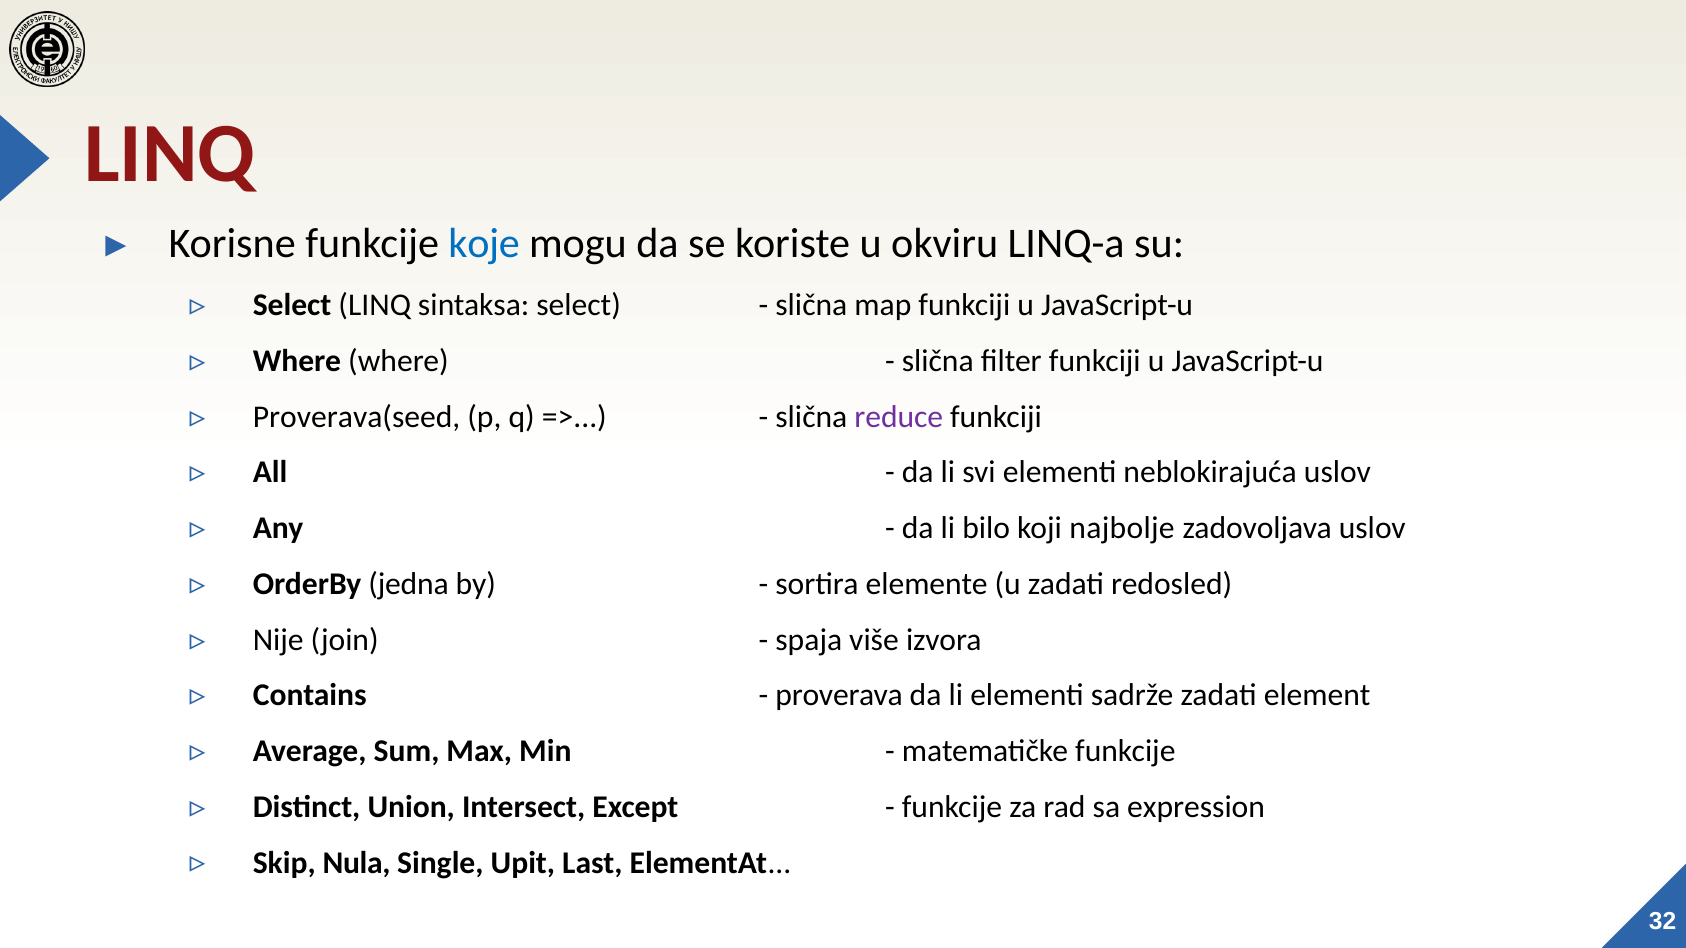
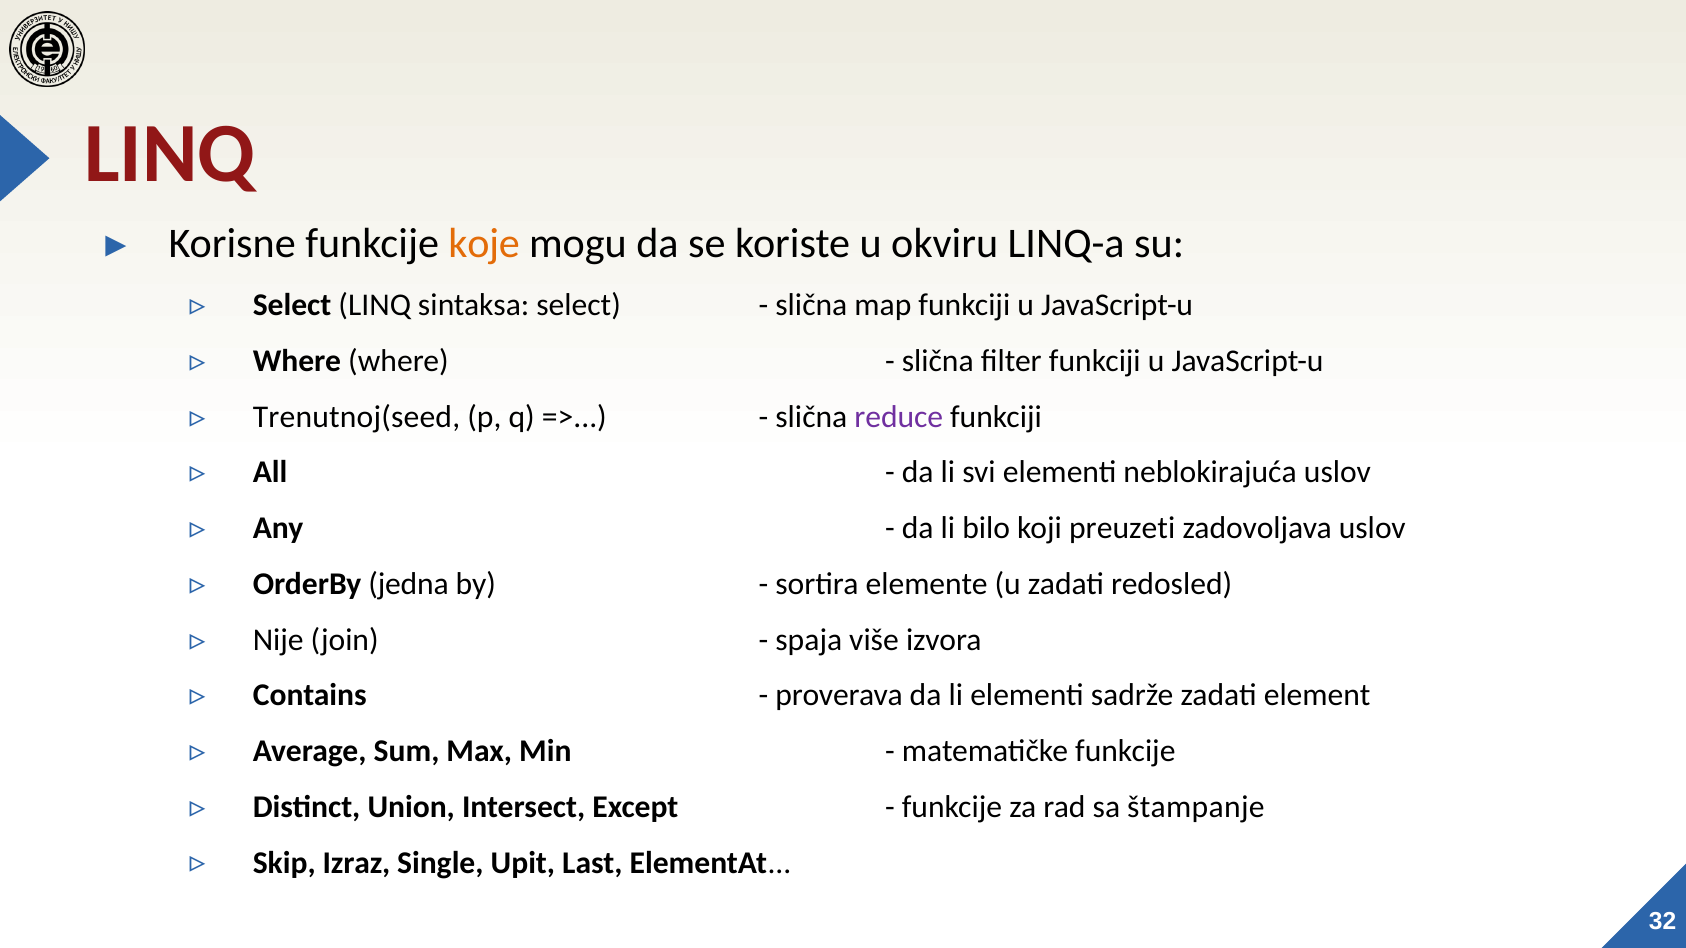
koje colour: blue -> orange (484, 244)
Proverava(seed: Proverava(seed -> Trenutnoj(seed (357, 417)
najbolje: najbolje -> preuzeti (1122, 528)
expression: expression -> štampanje (1196, 807)
Nula: Nula -> Izraz (356, 863)
